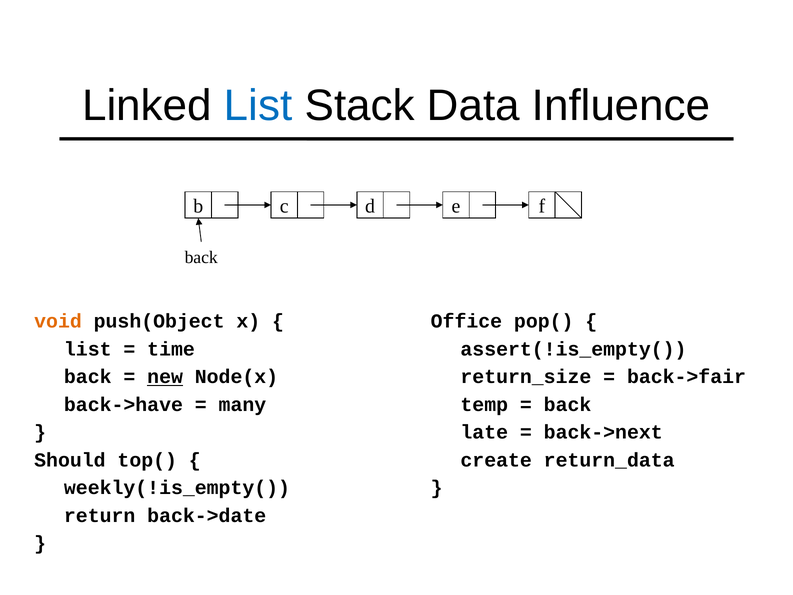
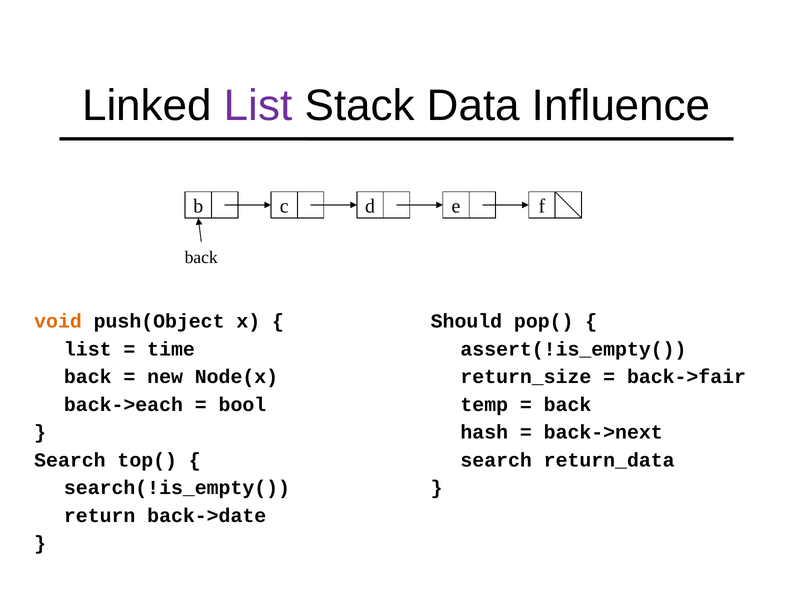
List colour: blue -> purple (258, 105)
Office: Office -> Should (466, 321)
new underline: present -> none (165, 377)
back->have: back->have -> back->each (123, 404)
many: many -> bool (242, 404)
late: late -> hash (484, 432)
Should: Should -> Search (70, 460)
create: create -> search (496, 460)
weekly(!is_empty(: weekly(!is_empty( -> search(!is_empty( (177, 488)
